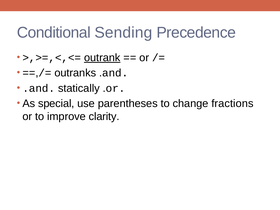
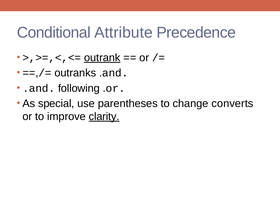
Sending: Sending -> Attribute (123, 33)
statically: statically -> following (79, 88)
fractions: fractions -> converts (232, 103)
clarity underline: none -> present (104, 117)
